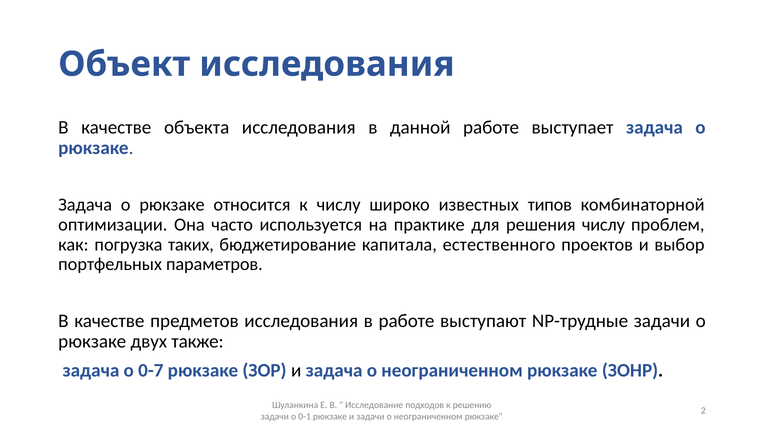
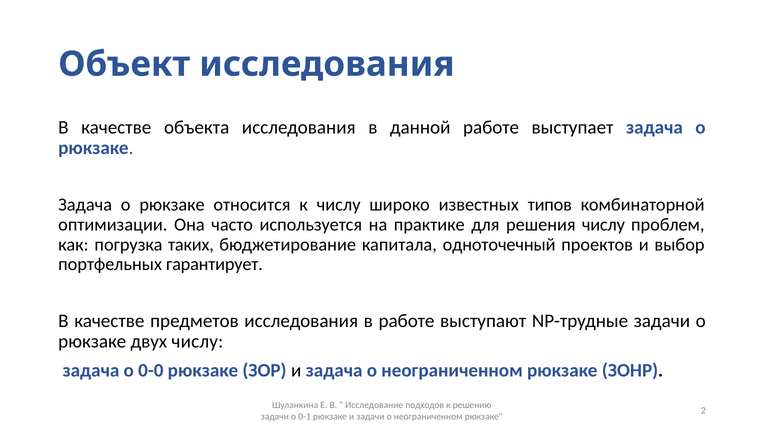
естественного: естественного -> одноточечный (499, 244)
параметров: параметров -> гарантирует (214, 264)
двух также: также -> числу (197, 341)
0-7: 0-7 -> 0-0 (151, 370)
